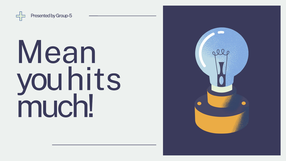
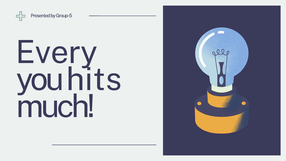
Mean: Mean -> Every (56, 52)
